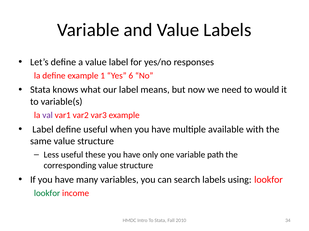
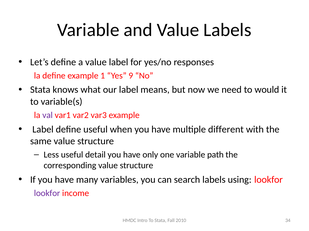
6: 6 -> 9 (131, 76)
available: available -> different (226, 130)
these: these -> detail (95, 155)
lookfor colour: green -> purple (47, 194)
